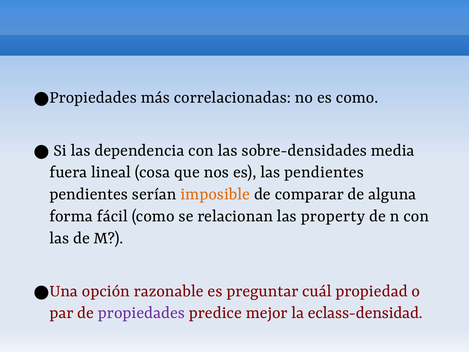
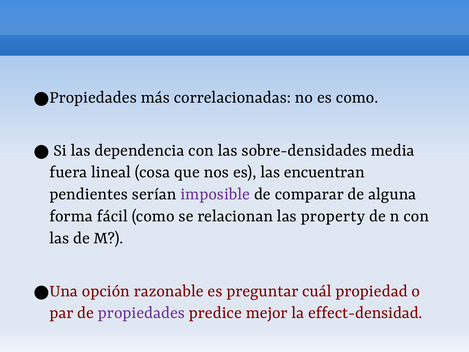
las pendientes: pendientes -> encuentran (324, 172)
imposible colour: orange -> purple (215, 193)
eclass-densidad: eclass-densidad -> effect-densidad (365, 312)
